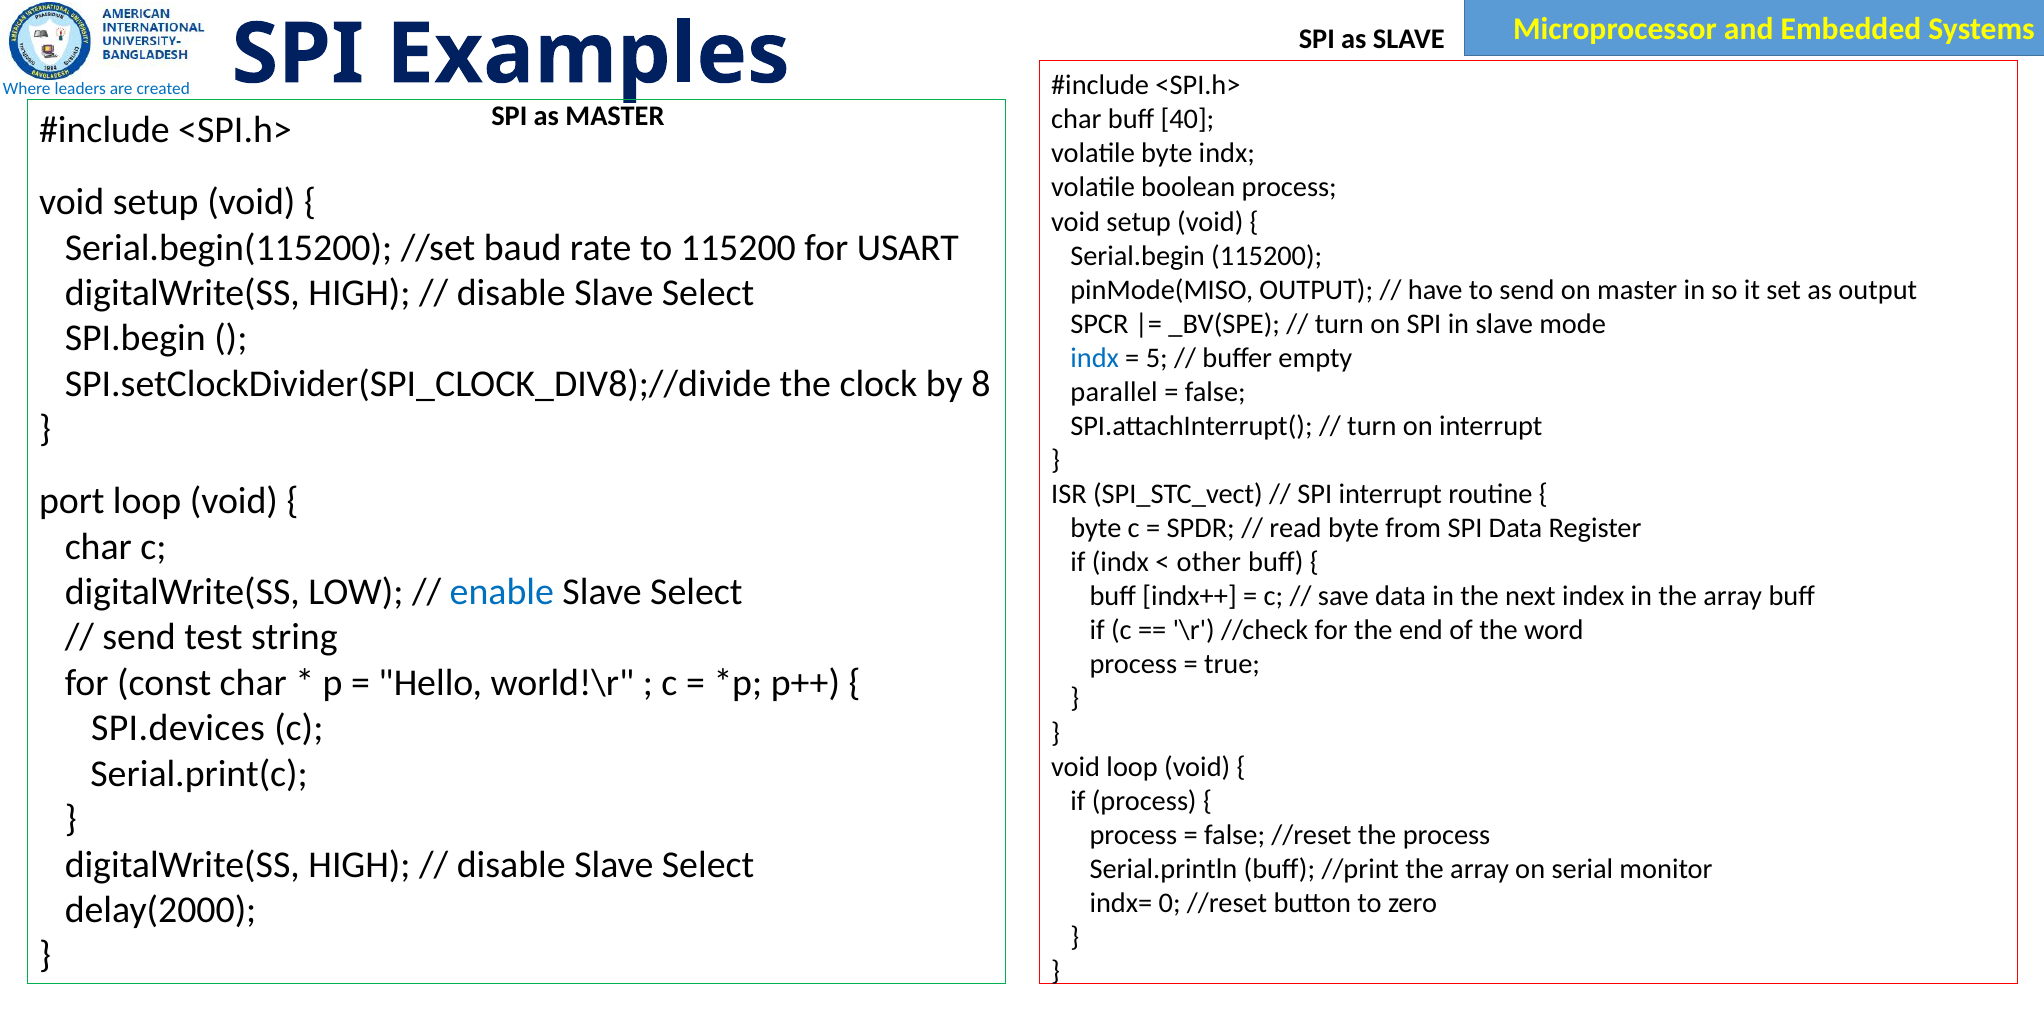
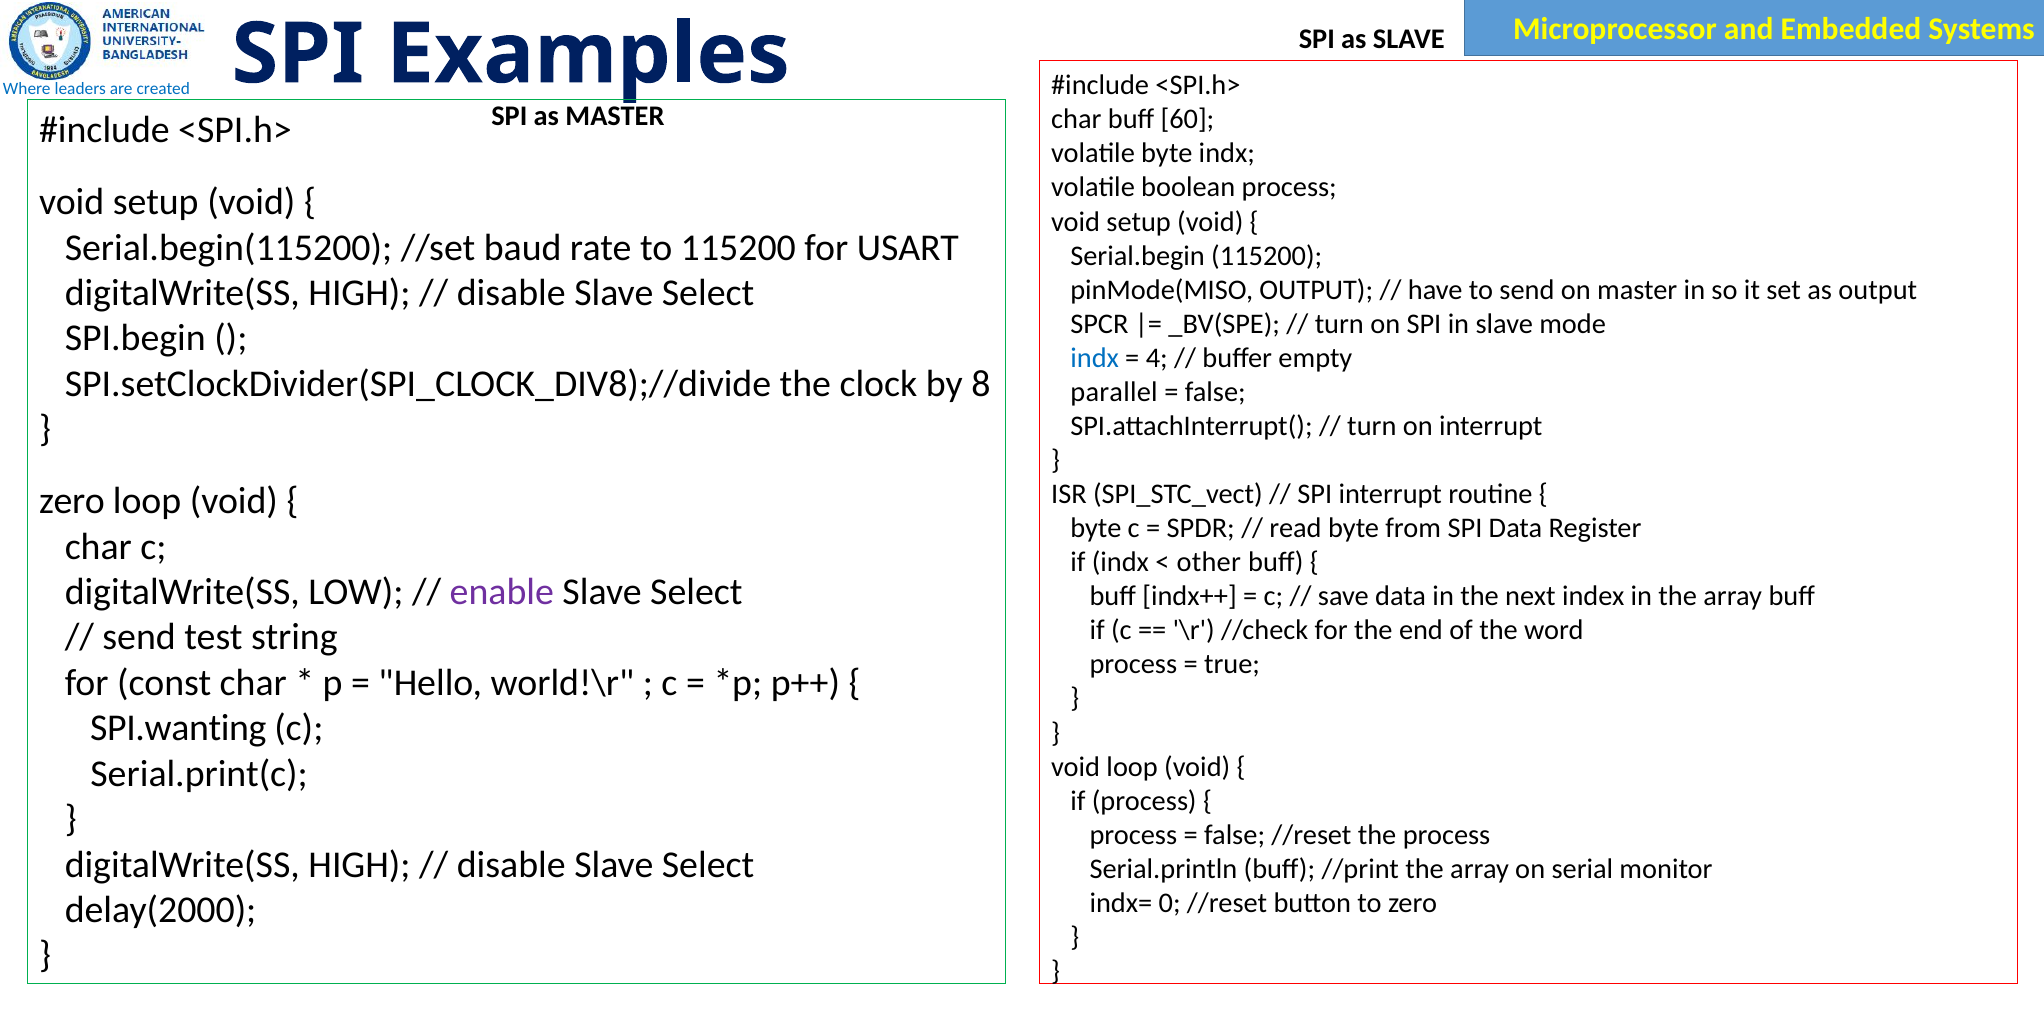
40: 40 -> 60 (1187, 119)
5: 5 -> 4 (1157, 358)
port: port -> zero (72, 501)
enable colour: blue -> purple (502, 592)
SPI.devices: SPI.devices -> SPI.wanting (178, 728)
